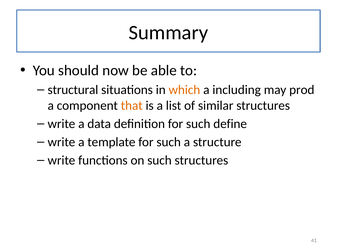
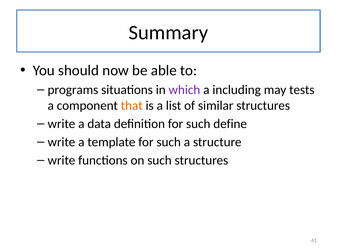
structural: structural -> programs (73, 90)
which colour: orange -> purple (184, 90)
prod: prod -> tests (302, 90)
